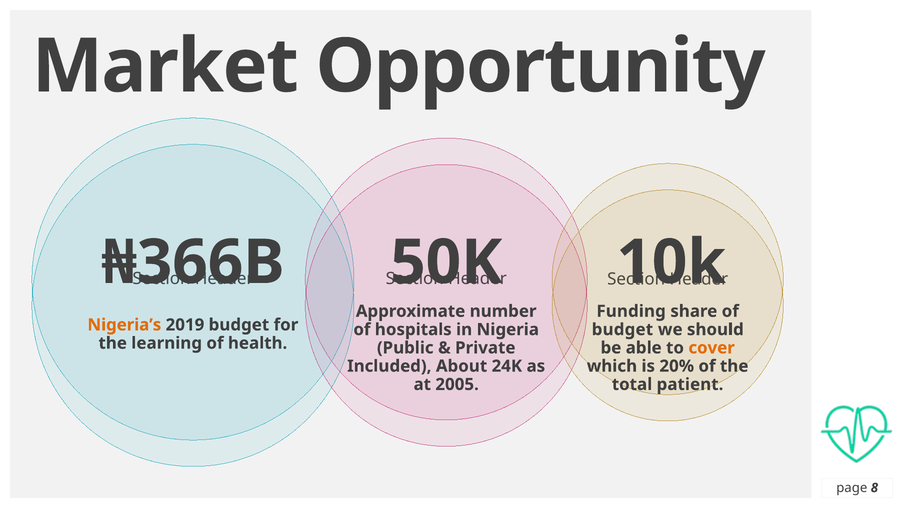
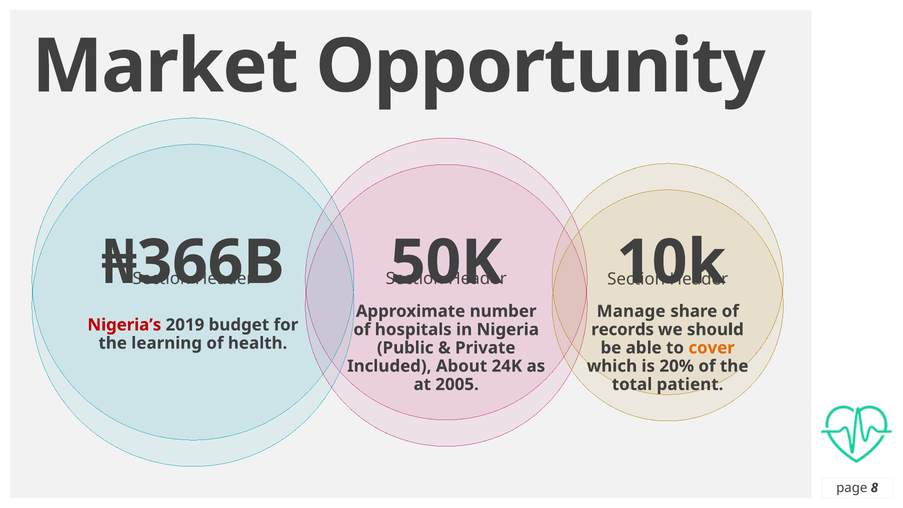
Funding: Funding -> Manage (631, 311)
Nigeria’s colour: orange -> red (124, 325)
budget: budget -> records (623, 330)
